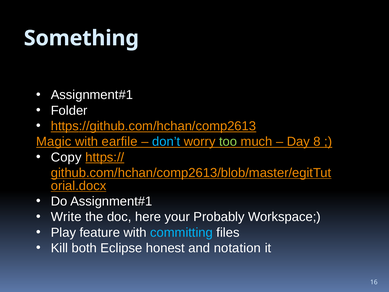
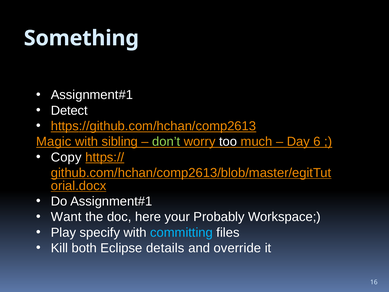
Folder: Folder -> Detect (69, 110)
earfile: earfile -> sibling (120, 142)
don’t colour: light blue -> light green (166, 142)
too colour: light green -> white (228, 142)
8: 8 -> 6 (317, 142)
Write: Write -> Want (66, 217)
feature: feature -> specify (100, 232)
honest: honest -> details (165, 248)
notation: notation -> override (237, 248)
